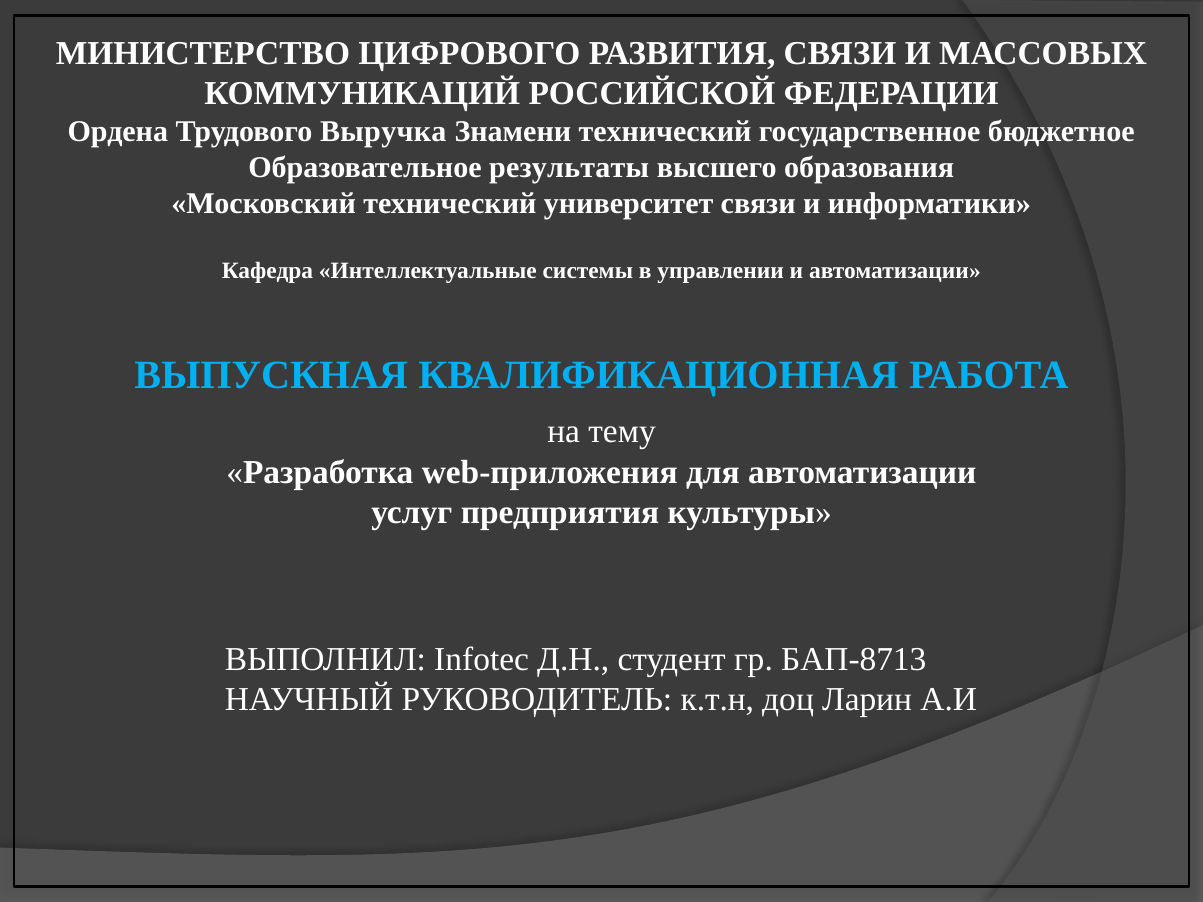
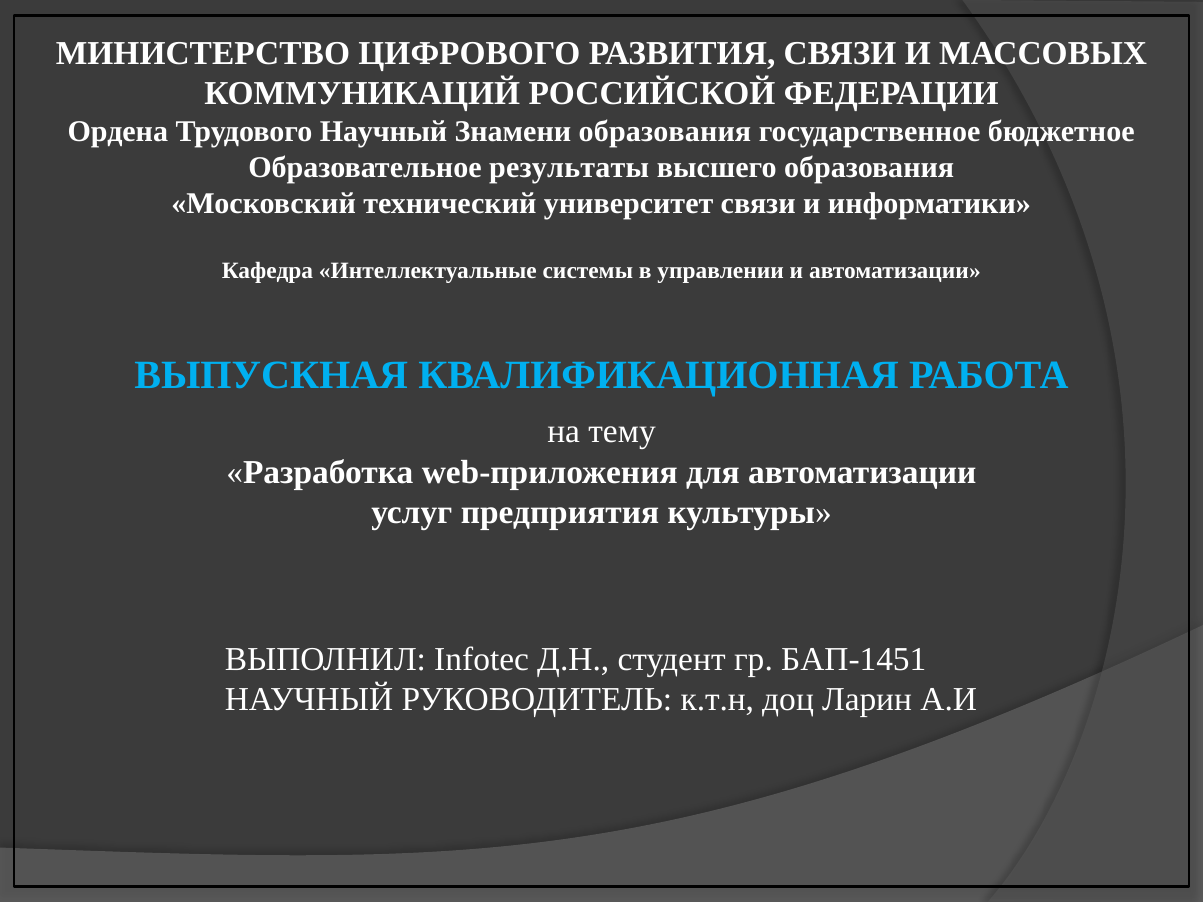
Трудового Выручка: Выручка -> Научный (384, 131)
Знамени технический: технический -> образования (665, 131)
БАП-8713: БАП-8713 -> БАП-1451 (854, 659)
